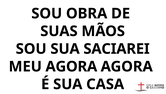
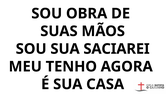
MEU AGORA: AGORA -> TENHO (71, 67)
